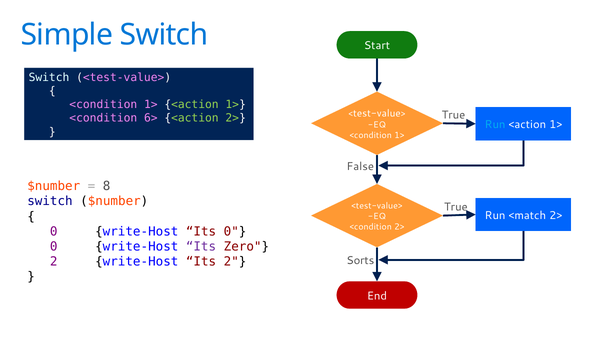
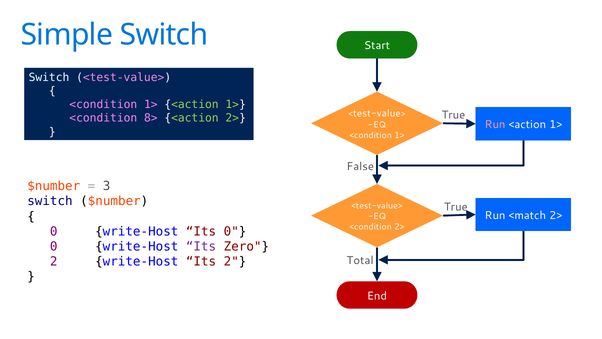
6>: 6> -> 8> (151, 118)
Run colour: light blue -> pink (495, 124)
8: 8 -> 3 (107, 186)
Sorts: Sorts -> Total (360, 260)
